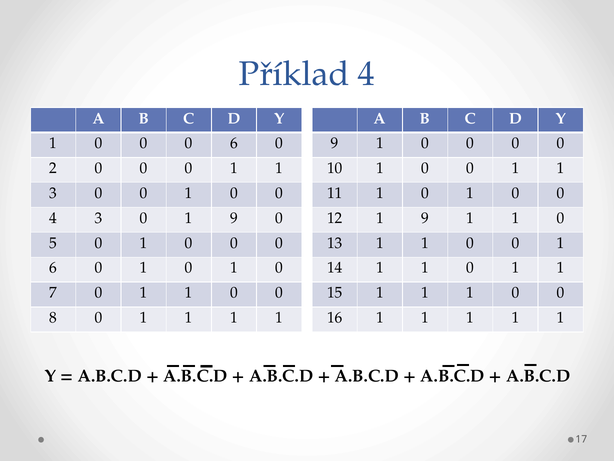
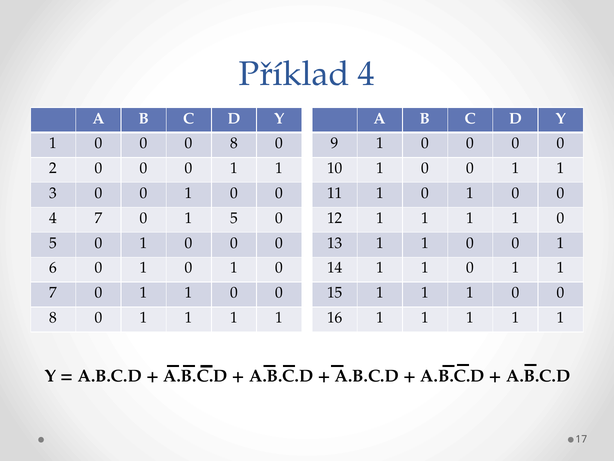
6: 6 -> 8 (234, 143)
4 3: 3 -> 7 (98, 218)
0 1 9: 9 -> 5 (234, 218)
12 1 9: 9 -> 1 (425, 218)
